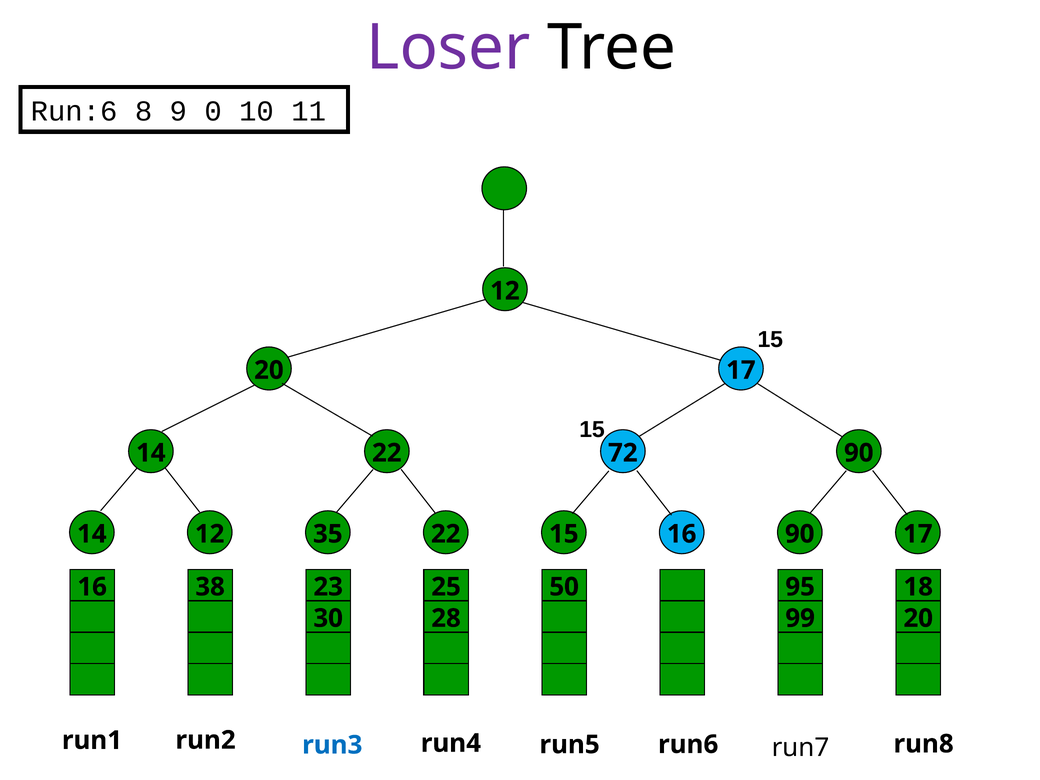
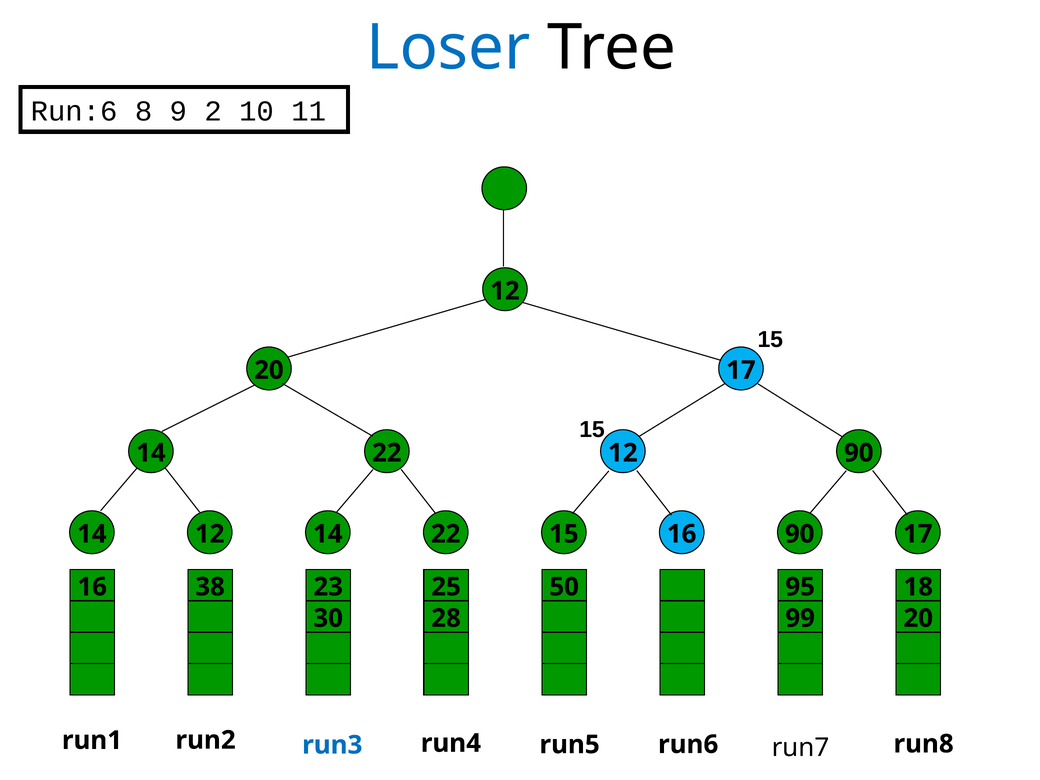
Loser colour: purple -> blue (448, 48)
0: 0 -> 2 (213, 111)
22 72: 72 -> 12 (623, 453)
12 35: 35 -> 14 (328, 534)
